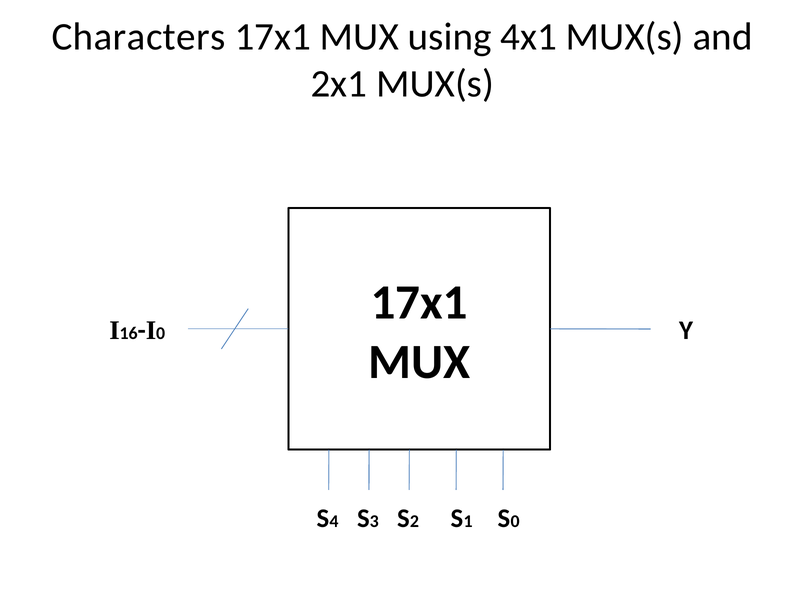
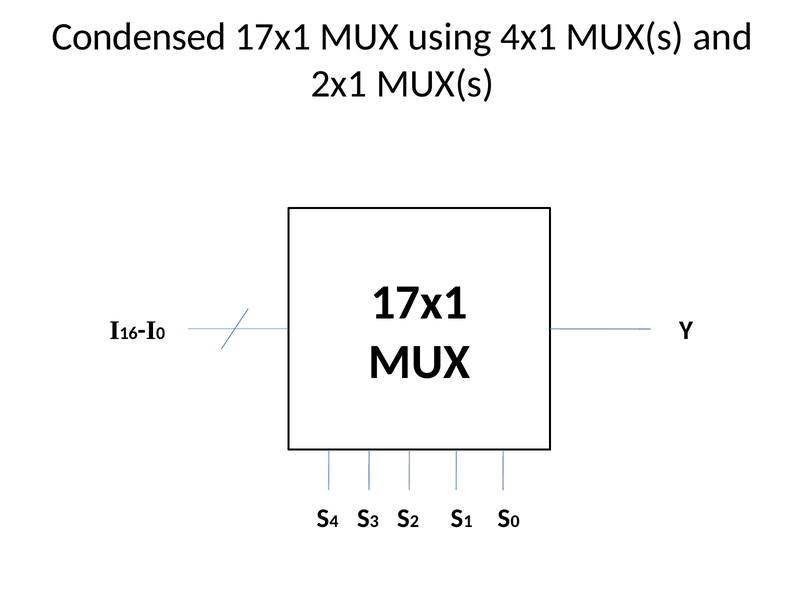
Characters: Characters -> Condensed (139, 37)
